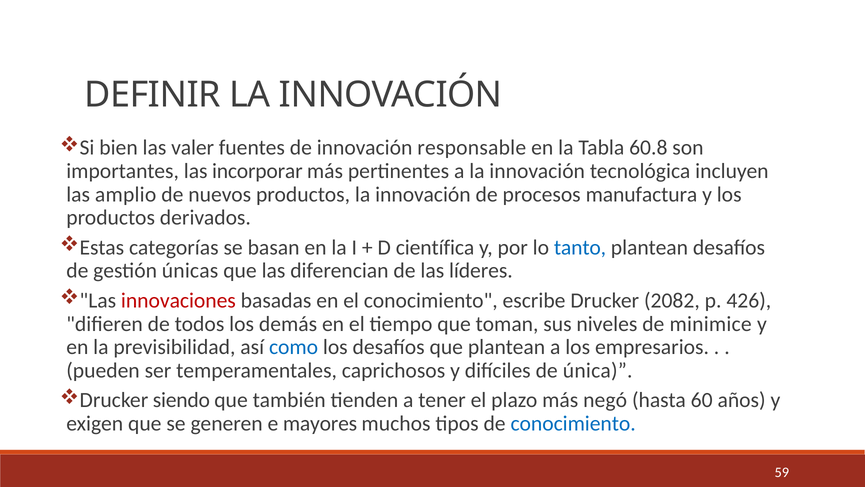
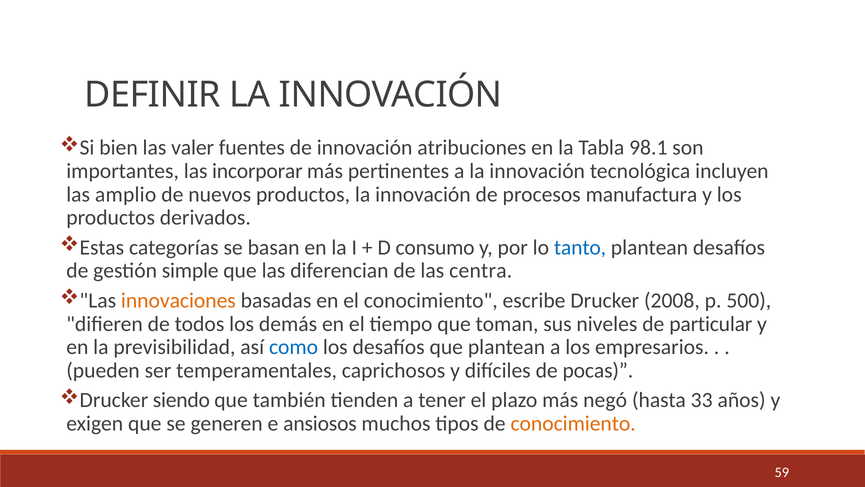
responsable: responsable -> atribuciones (472, 148)
60.8: 60.8 -> 98.1 (648, 148)
científica: científica -> consumo (435, 247)
únicas: únicas -> simple (190, 271)
líderes: líderes -> centra (481, 271)
innovaciones colour: red -> orange (178, 300)
2082: 2082 -> 2008 (672, 300)
426: 426 -> 500 (749, 300)
minimice: minimice -> particular (711, 324)
única: única -> pocas (598, 370)
60: 60 -> 33 (702, 400)
mayores: mayores -> ansiosos (320, 423)
conocimiento colour: blue -> orange (573, 423)
